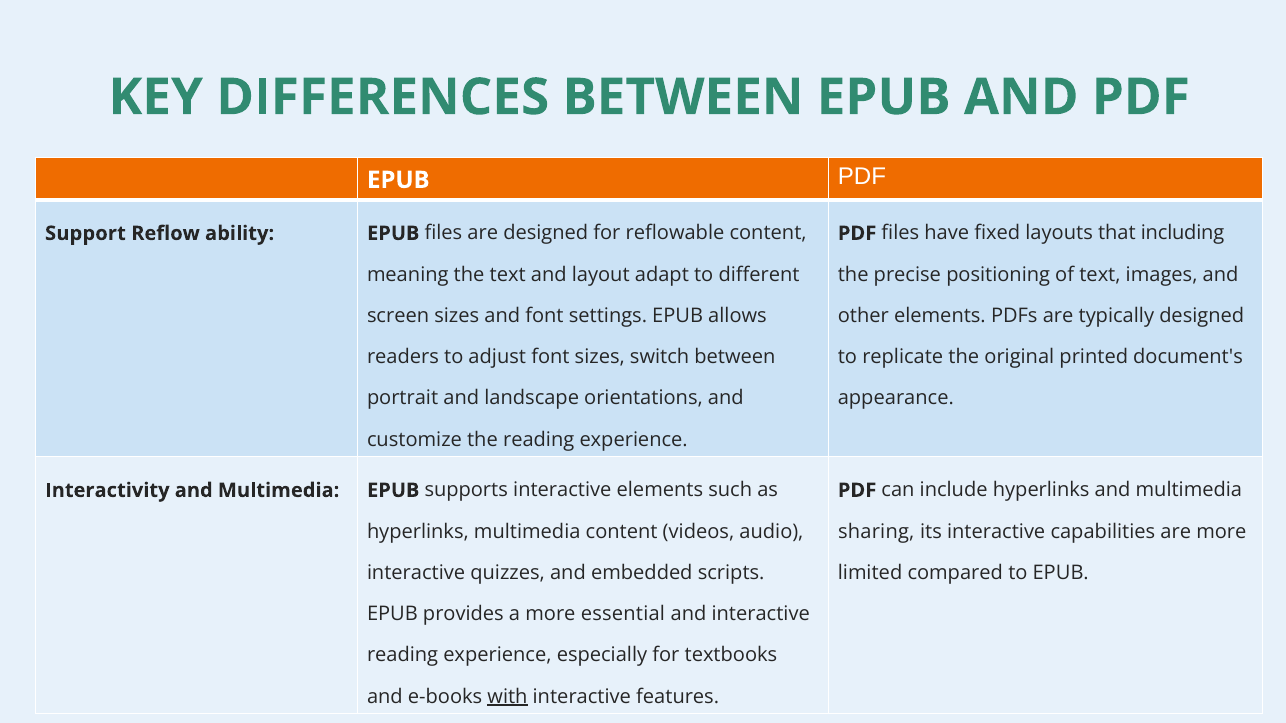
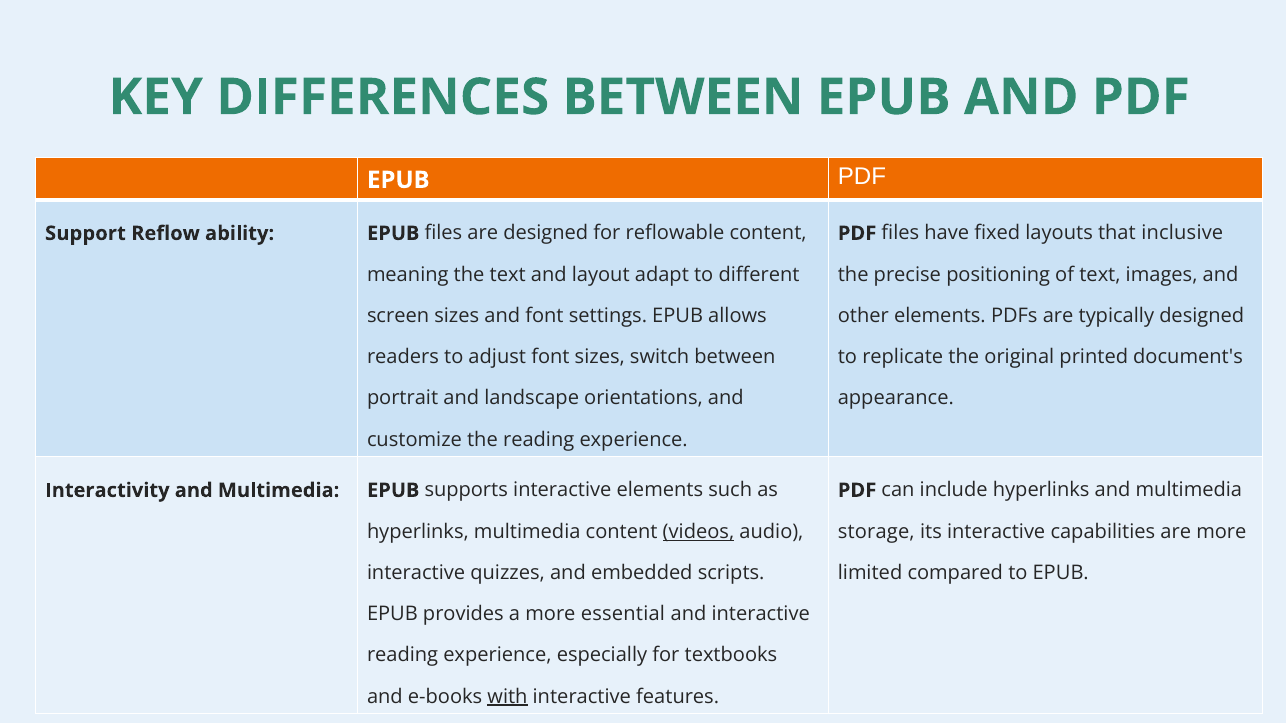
including: including -> inclusive (1182, 233)
videos underline: none -> present (698, 532)
sharing: sharing -> storage (876, 532)
